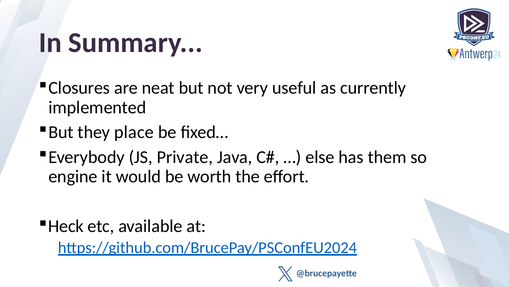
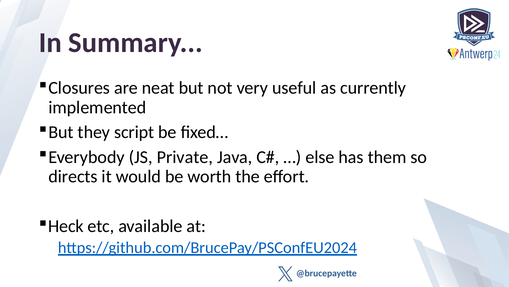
place: place -> script (134, 132)
engine: engine -> directs (73, 176)
